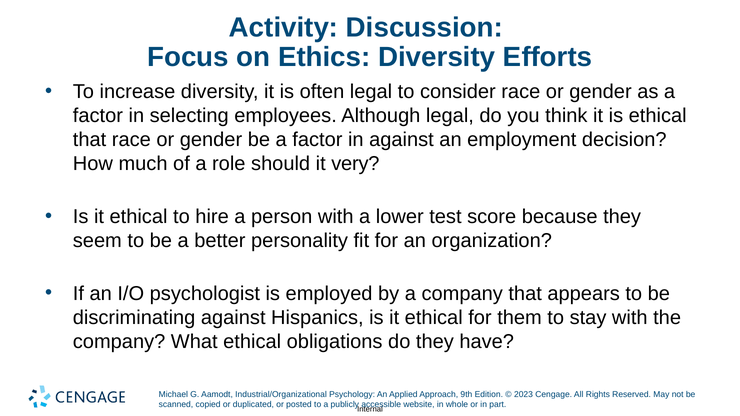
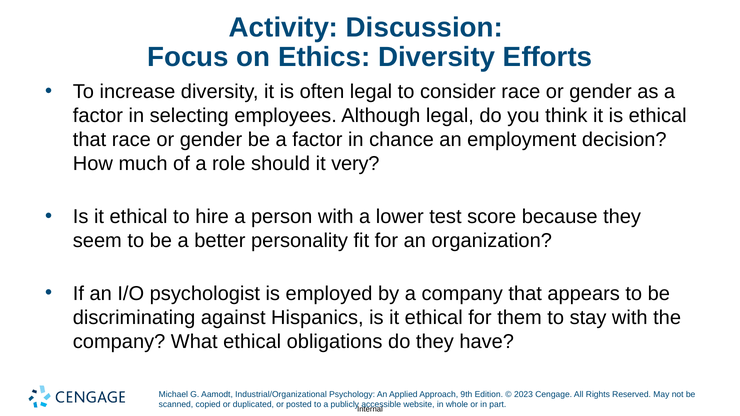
in against: against -> chance (401, 140)
